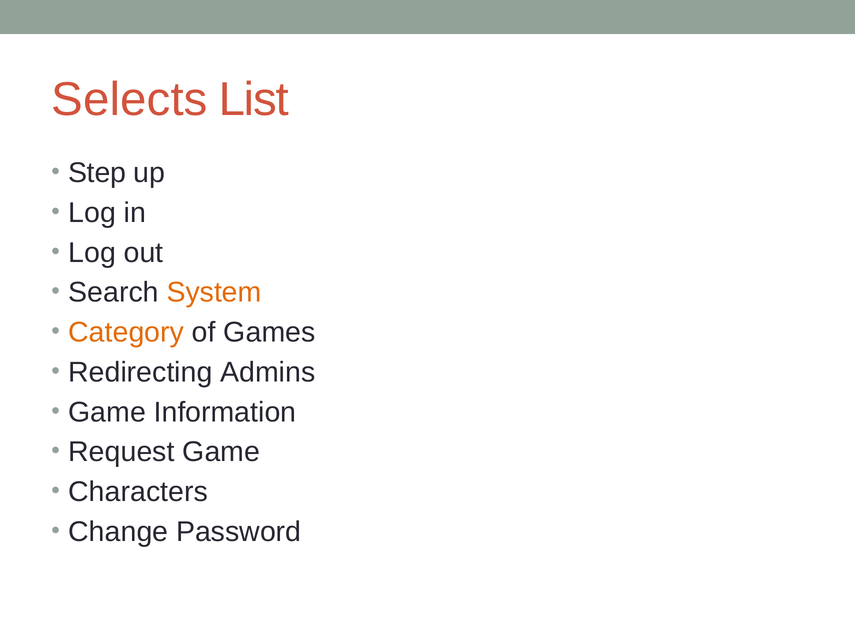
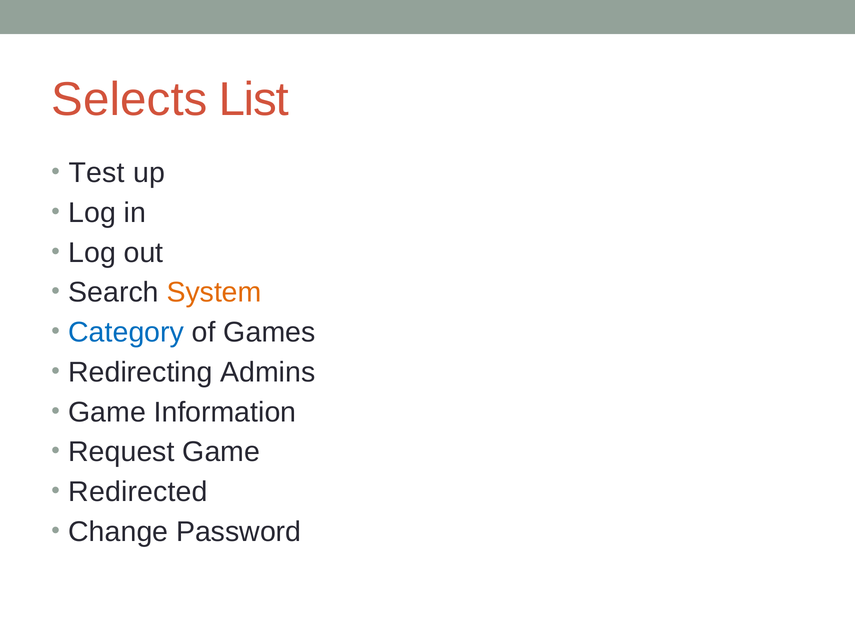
Step: Step -> Test (97, 173)
Category colour: orange -> blue (126, 333)
Characters: Characters -> Redirected (138, 492)
